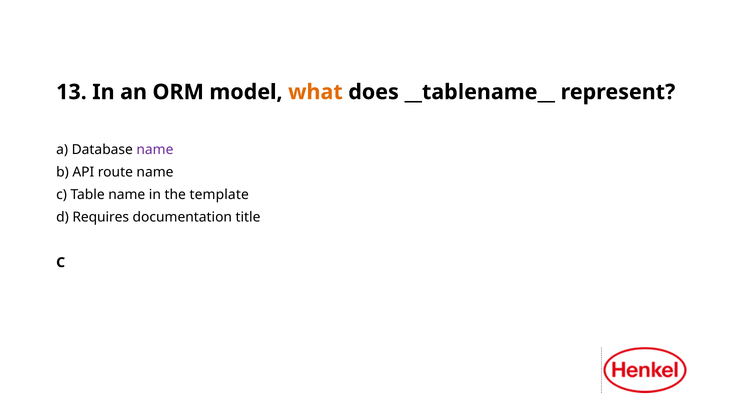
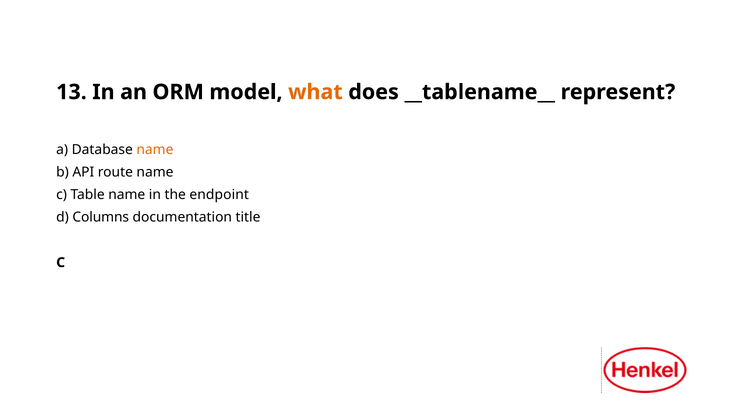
name colour: purple -> orange (155, 150)
template: template -> endpoint (219, 195)
Requires: Requires -> Columns (101, 218)
